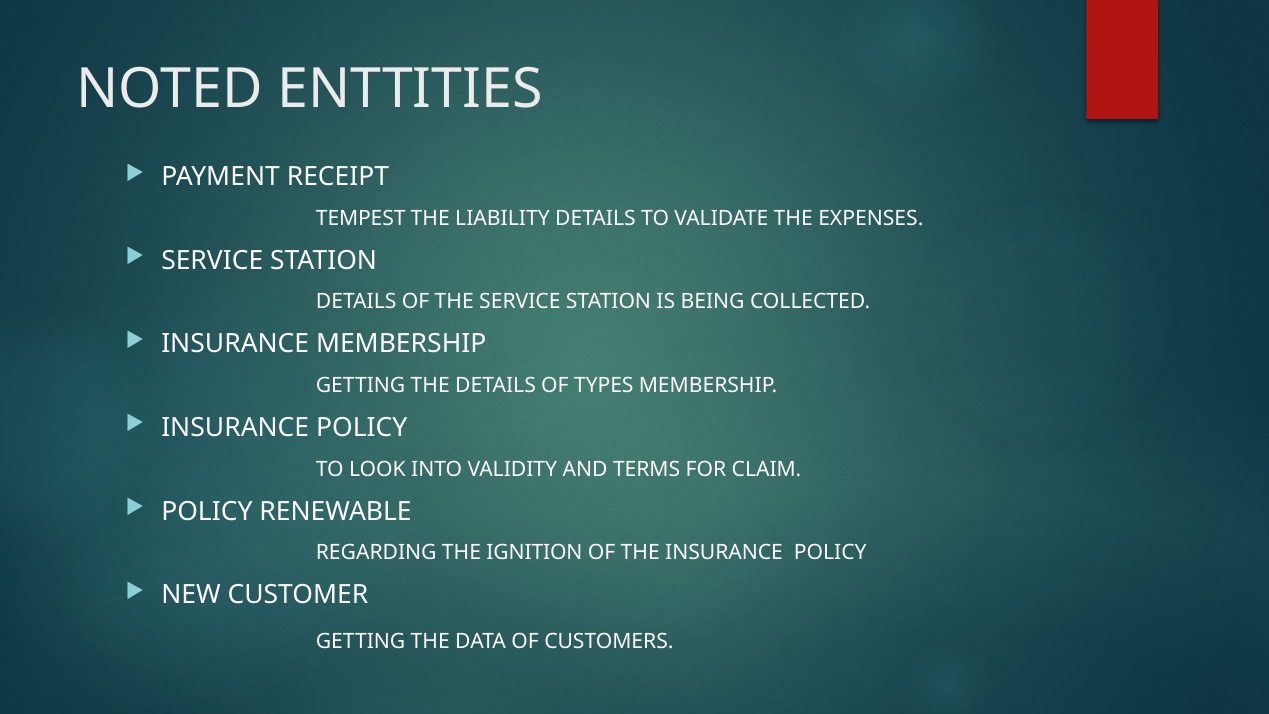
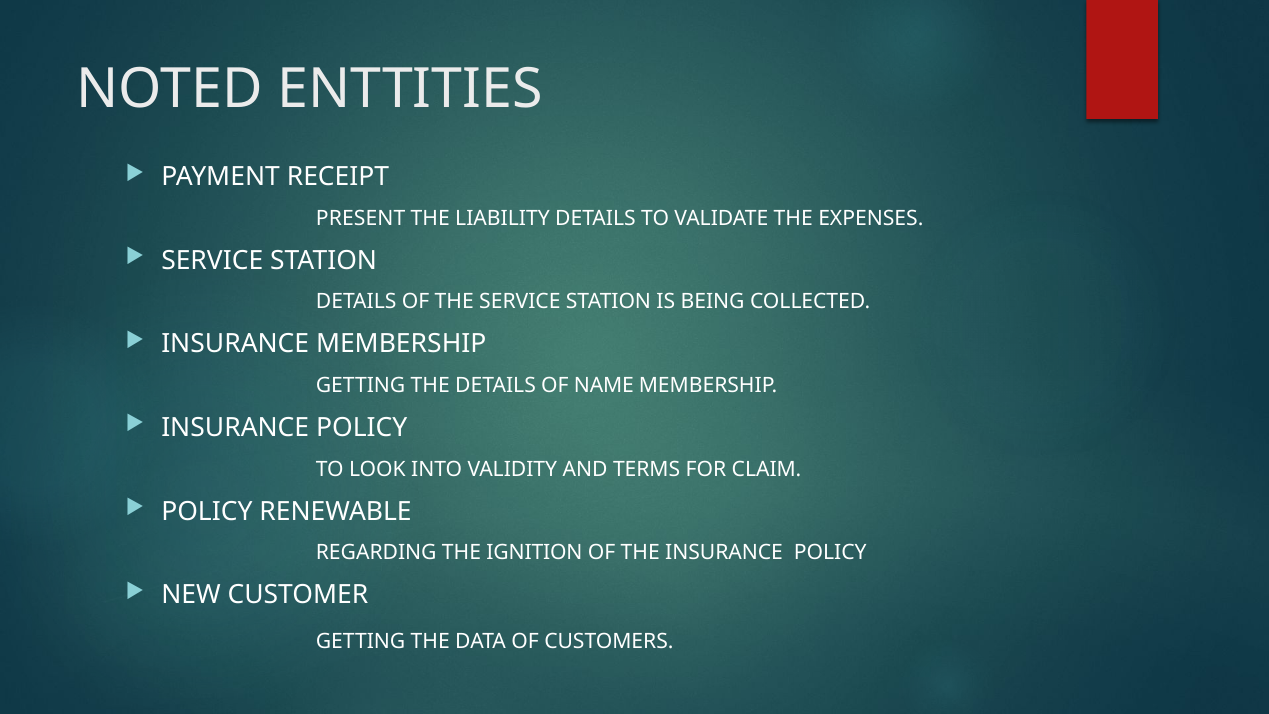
TEMPEST: TEMPEST -> PRESENT (361, 218)
TYPES: TYPES -> NAME (604, 385)
